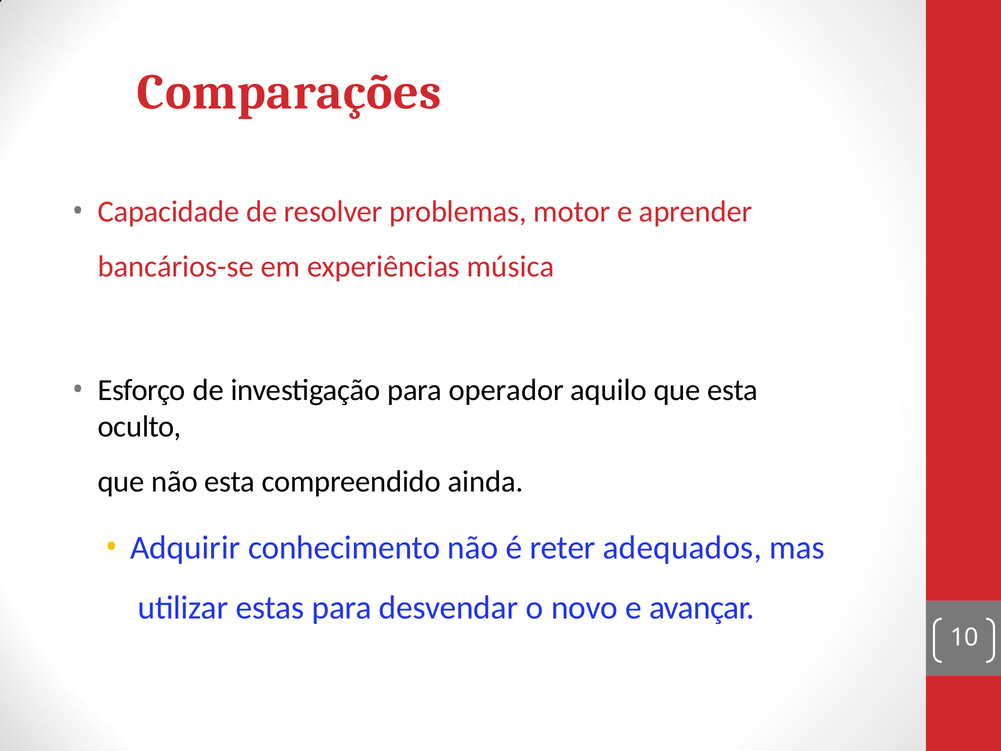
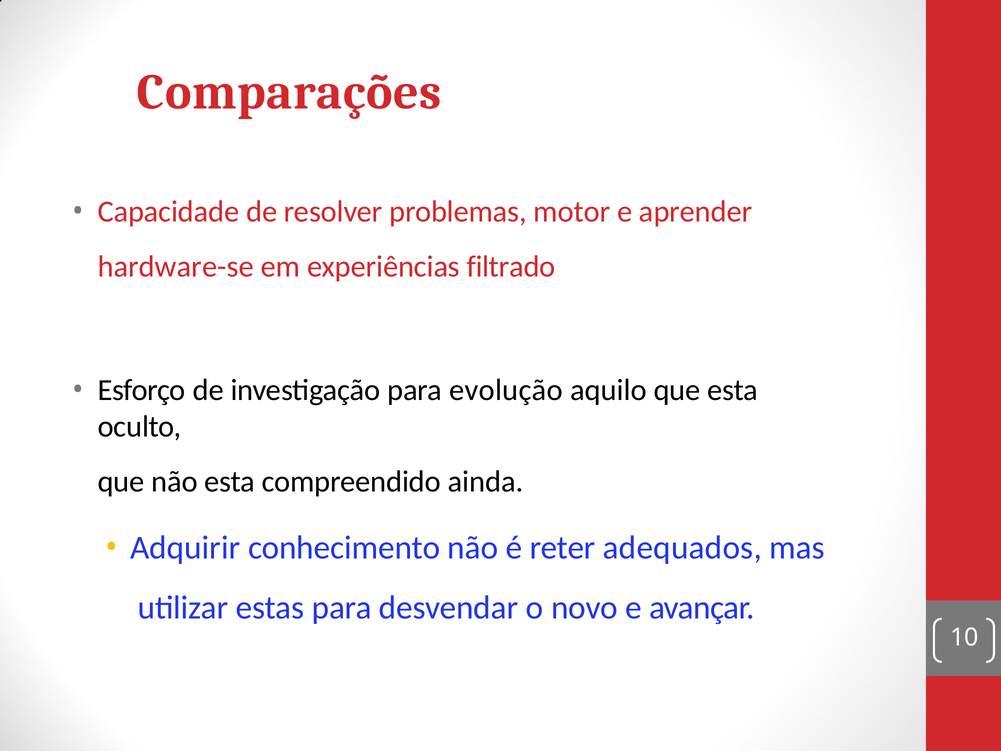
bancários-se: bancários-se -> hardware-se (176, 266)
música: música -> filtrado (511, 266)
operador: operador -> evolução (506, 390)
